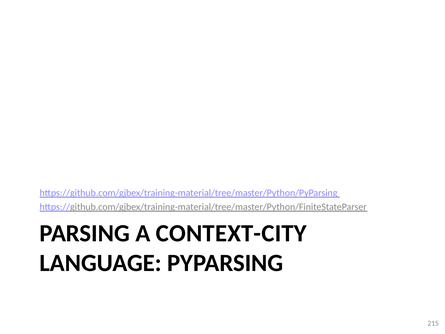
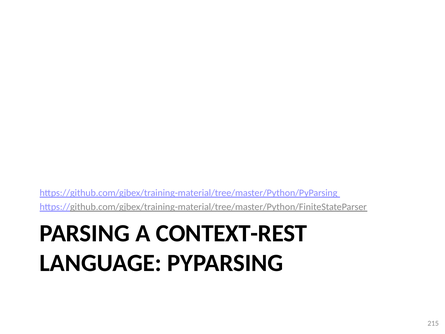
CONTEXT-CITY: CONTEXT-CITY -> CONTEXT-REST (232, 233)
